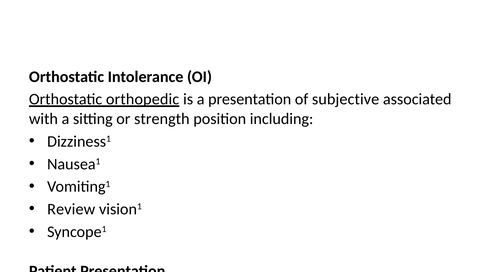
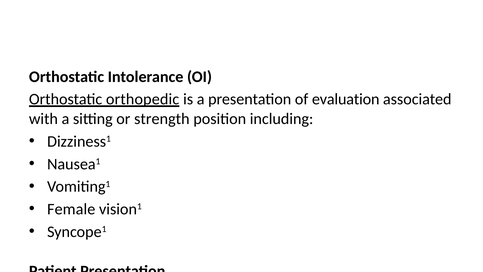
subjective: subjective -> evaluation (346, 99)
Review: Review -> Female (71, 209)
